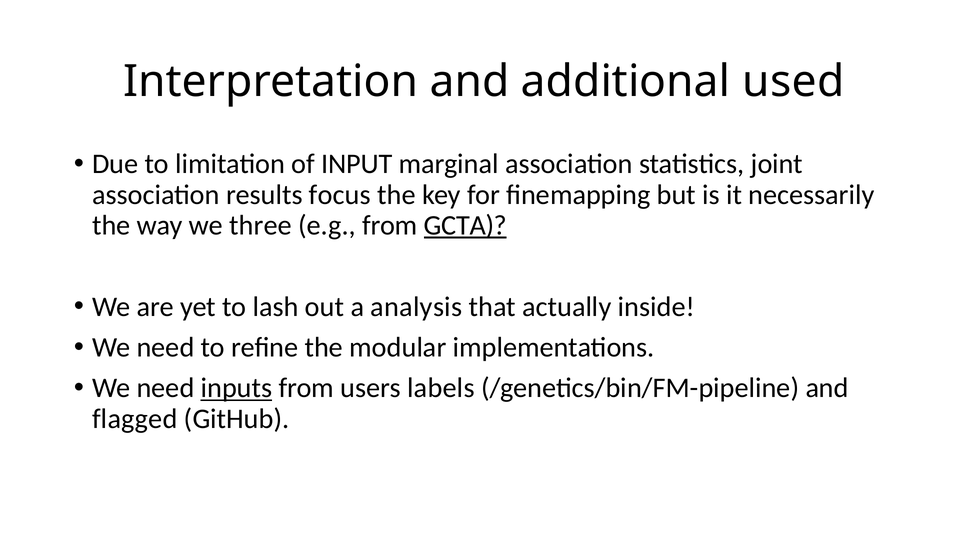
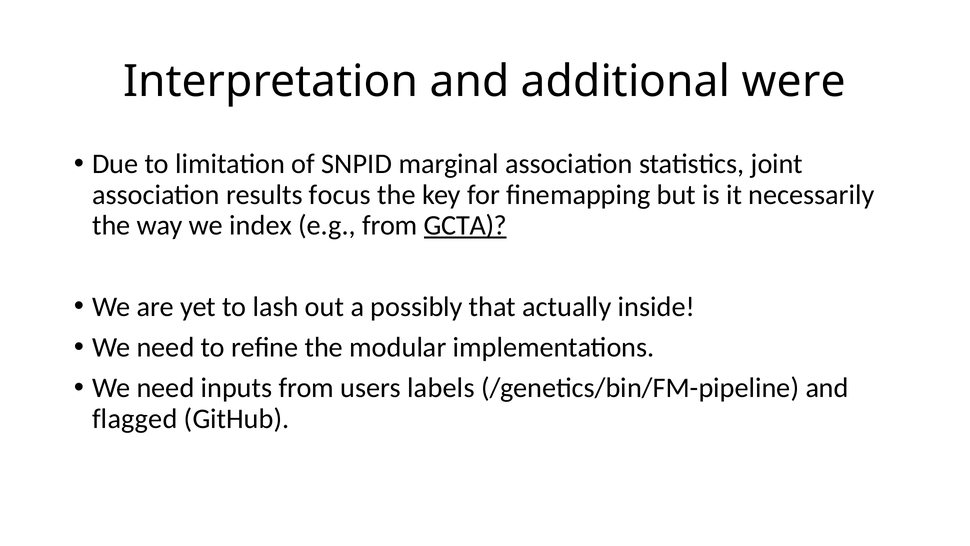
used: used -> were (794, 81)
INPUT: INPUT -> SNPID (357, 164)
three: three -> index (261, 225)
analysis: analysis -> possibly (416, 306)
inputs underline: present -> none (236, 388)
